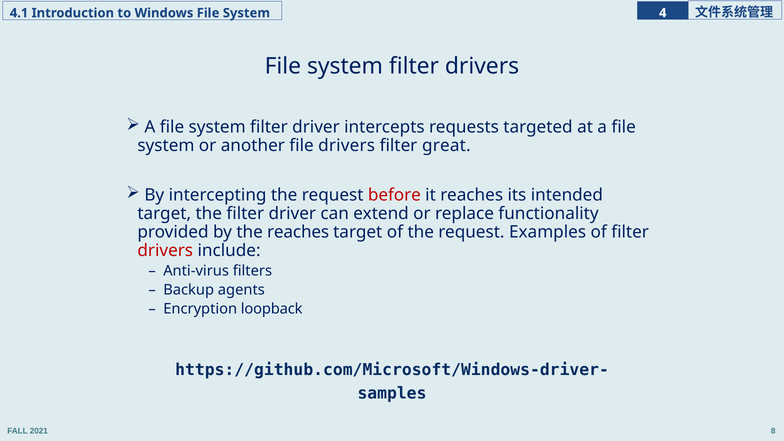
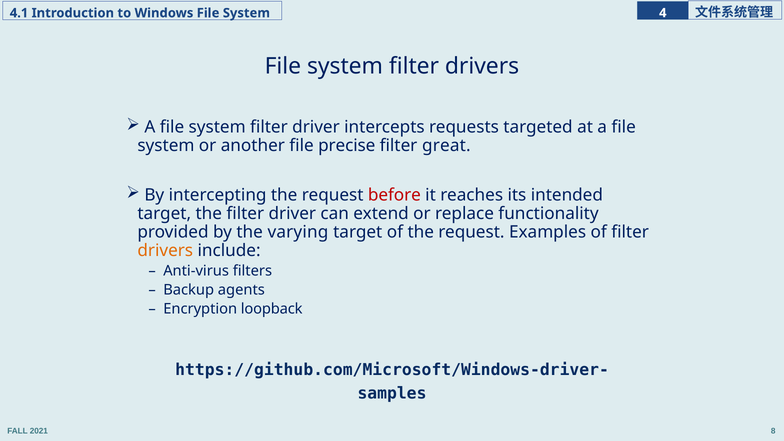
file drivers: drivers -> precise (347, 146)
the reaches: reaches -> varying (298, 232)
drivers colour: red -> orange (165, 251)
